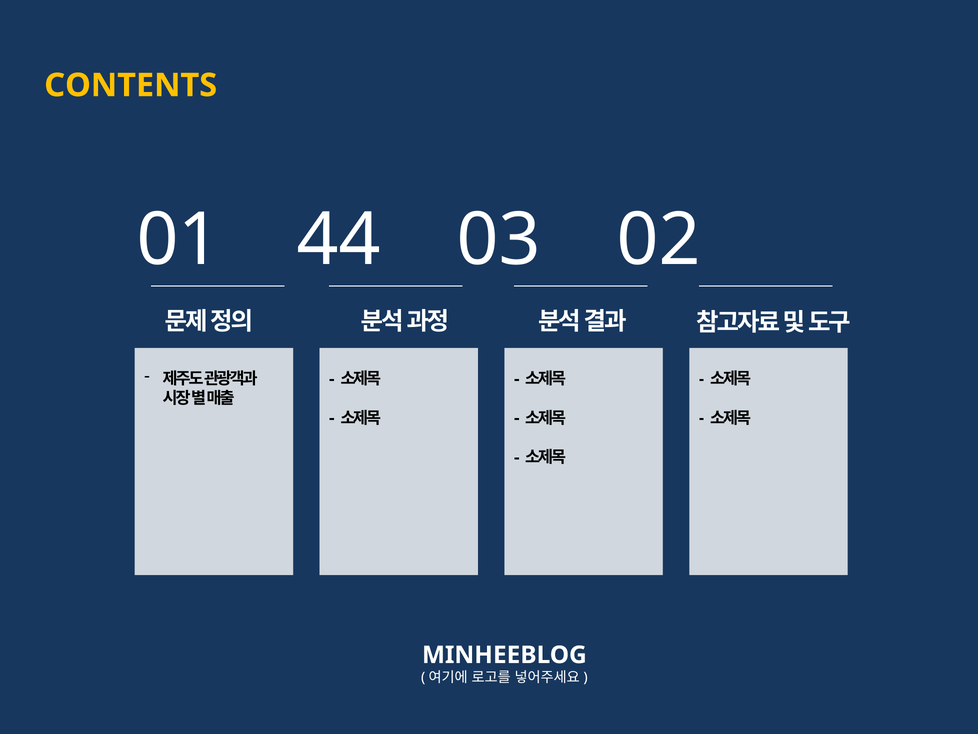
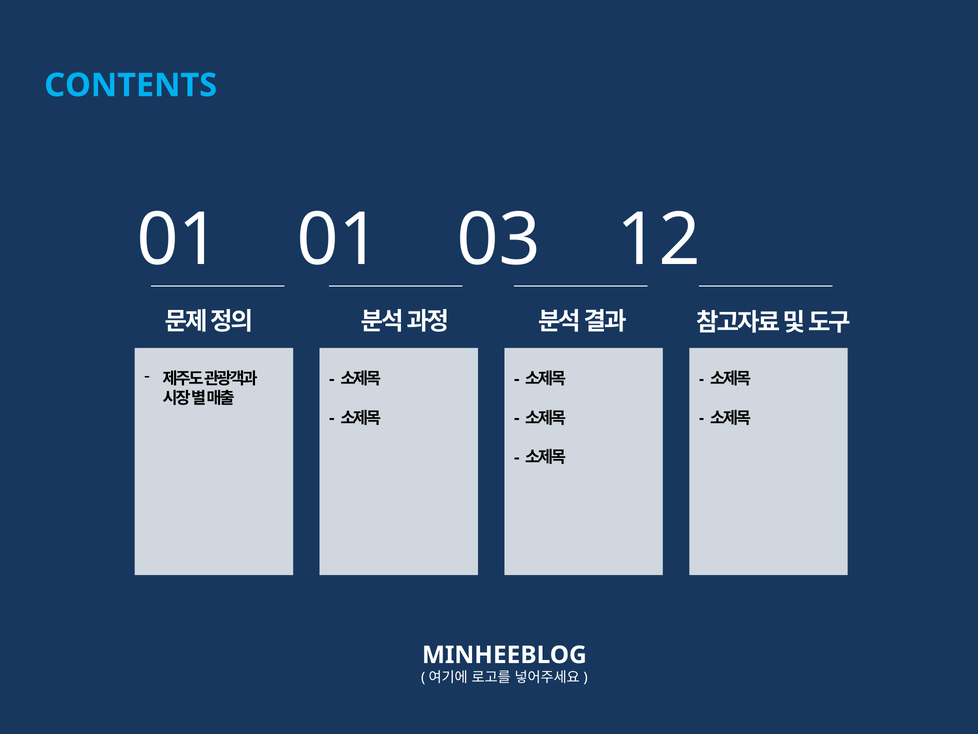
CONTENTS colour: yellow -> light blue (131, 85)
01 44: 44 -> 01 (339, 240)
02: 02 -> 12 (659, 240)
